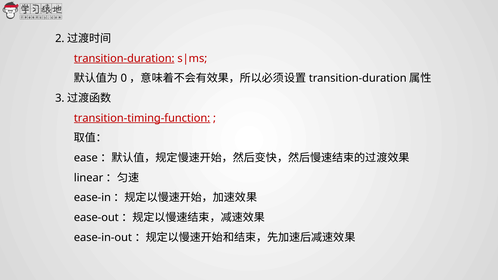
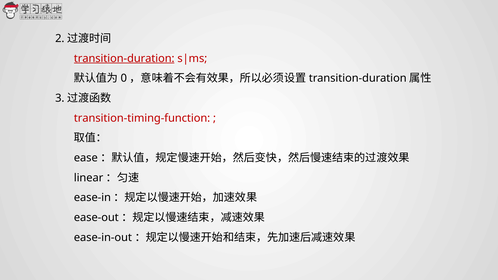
transition-timing-function underline: present -> none (142, 118)
